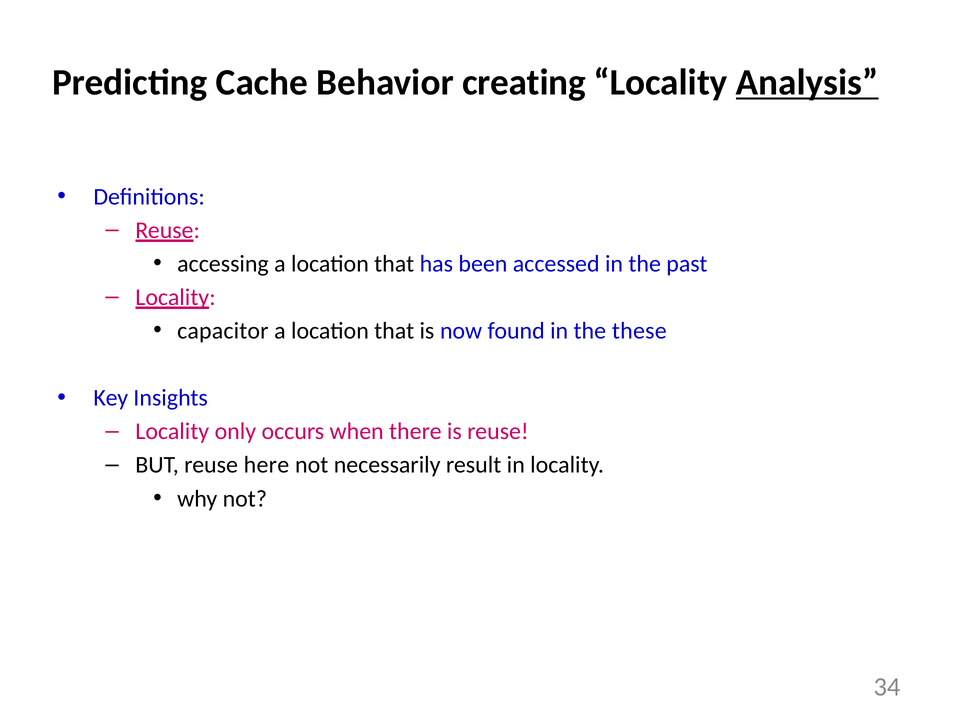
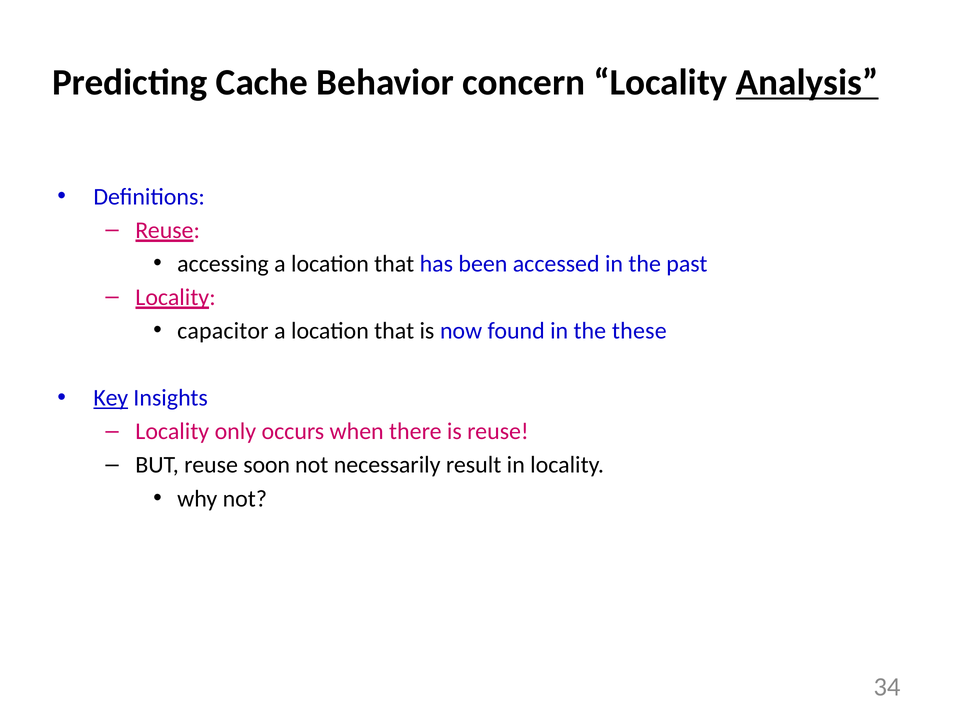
creating: creating -> concern (524, 82)
Key underline: none -> present (111, 398)
here: here -> soon (267, 465)
